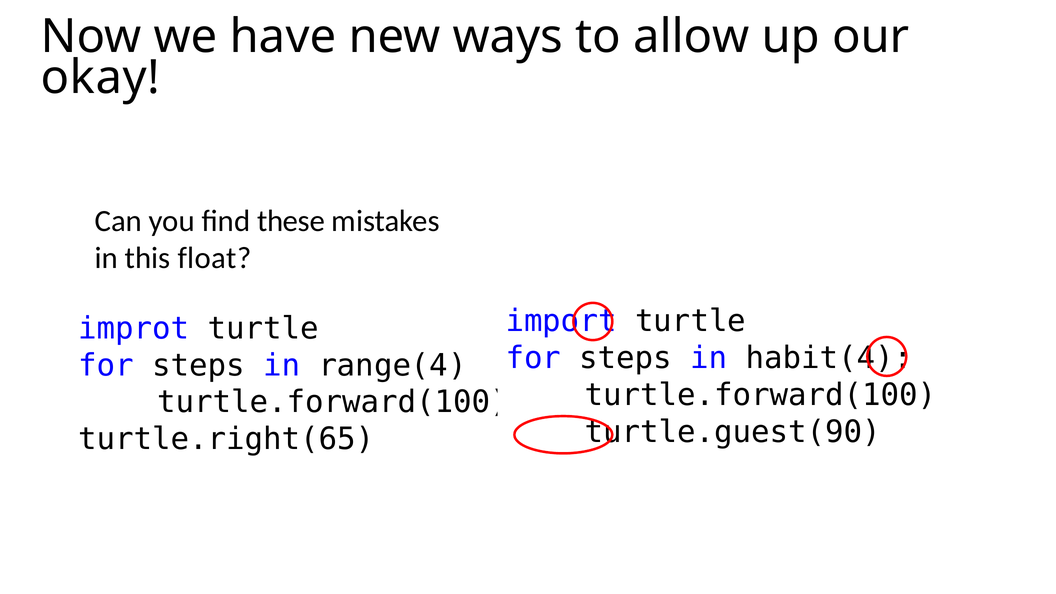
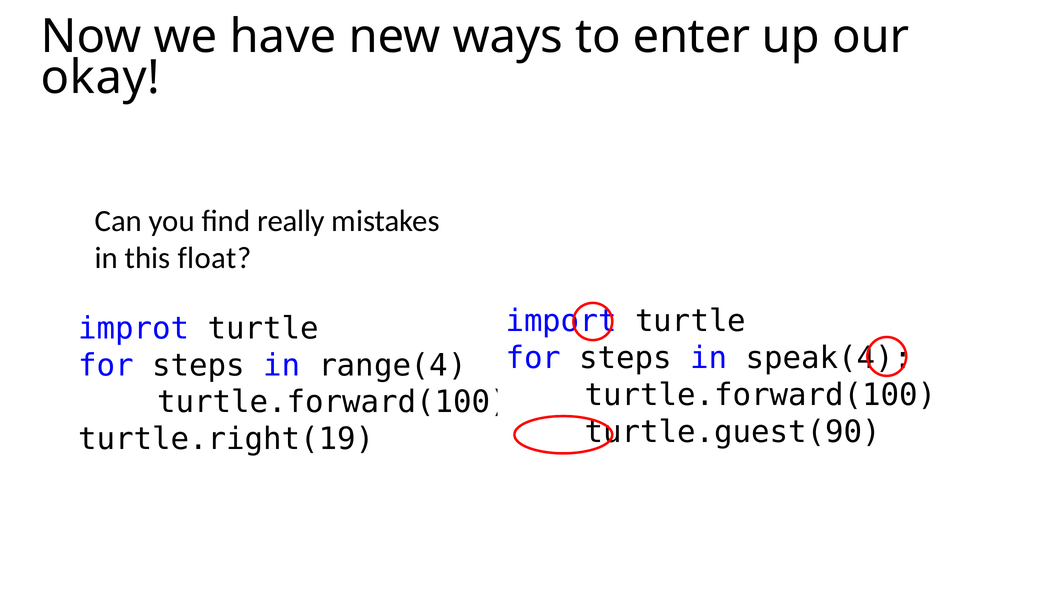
allow: allow -> enter (692, 37)
these: these -> really (291, 221)
habit(4: habit(4 -> speak(4 (829, 358)
turtle.right(65: turtle.right(65 -> turtle.right(19 (226, 439)
